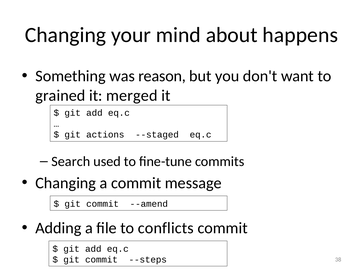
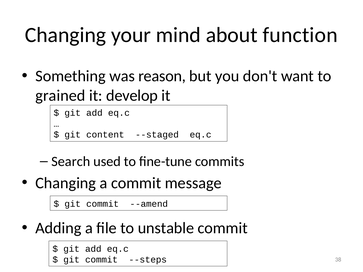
happens: happens -> function (300, 35)
merged: merged -> develop (132, 96)
actions: actions -> content (105, 135)
conflicts: conflicts -> unstable (166, 228)
